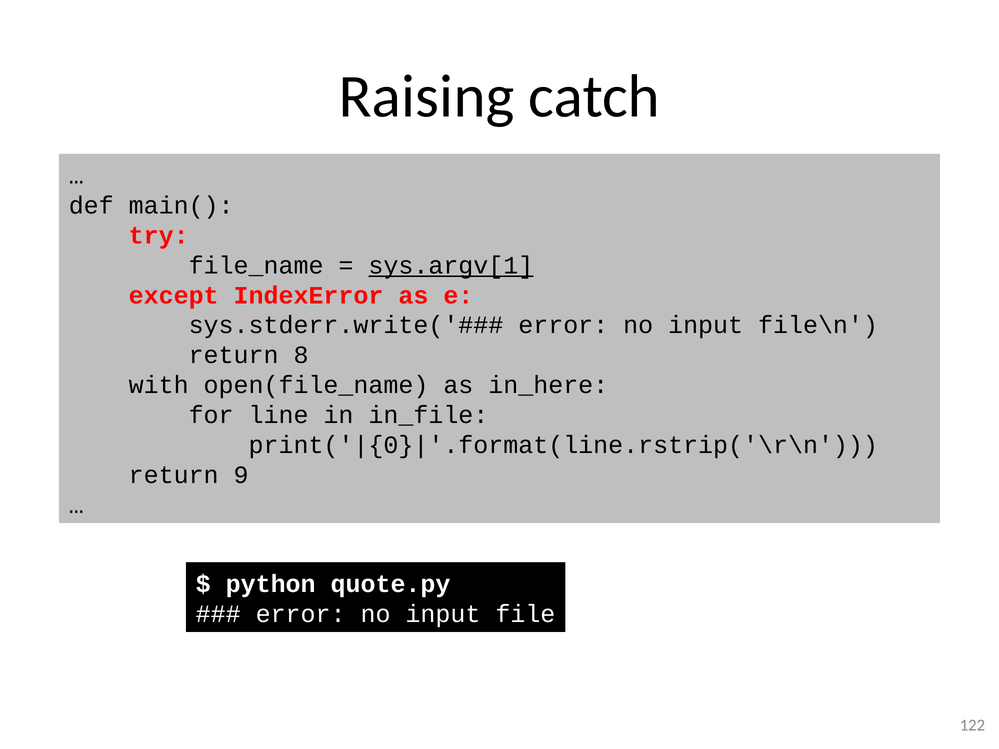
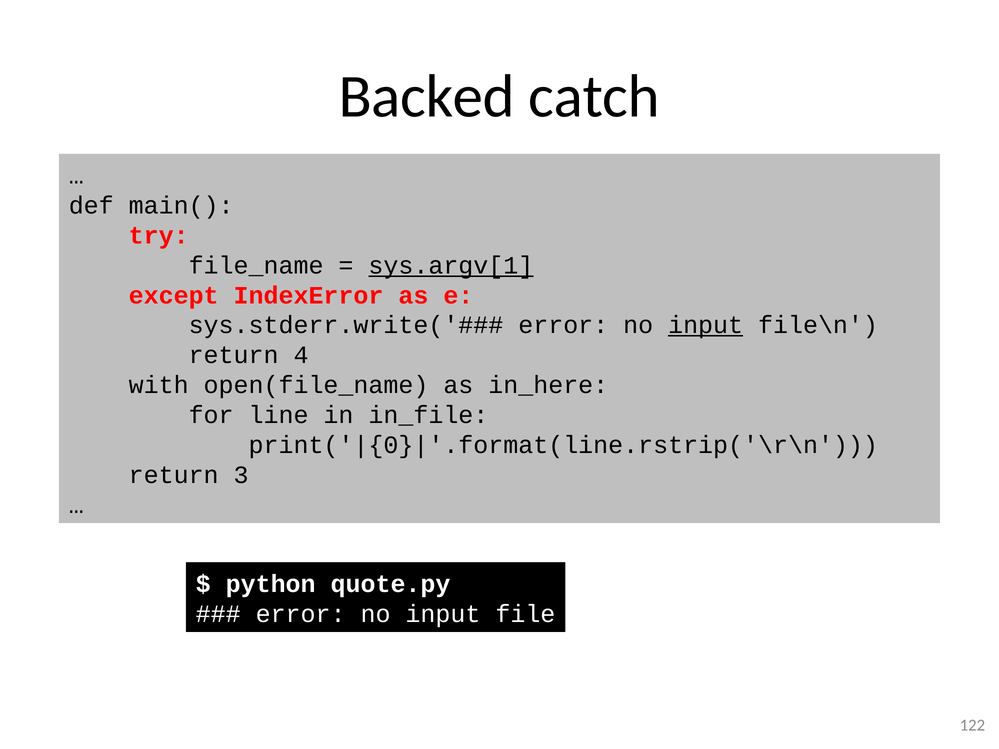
Raising: Raising -> Backed (427, 97)
input underline: none -> present (706, 325)
8: 8 -> 4 (301, 355)
9: 9 -> 3 (241, 475)
